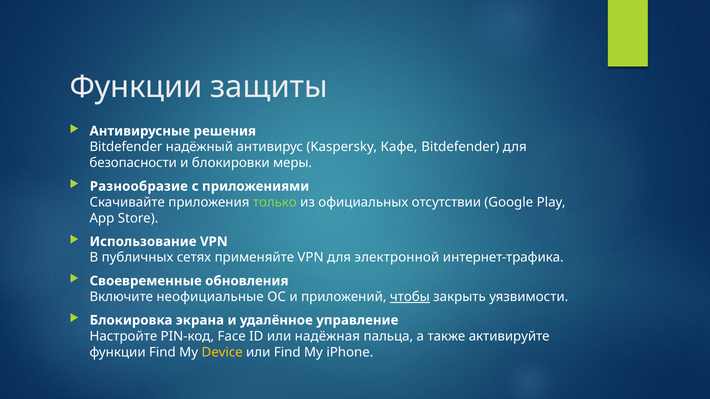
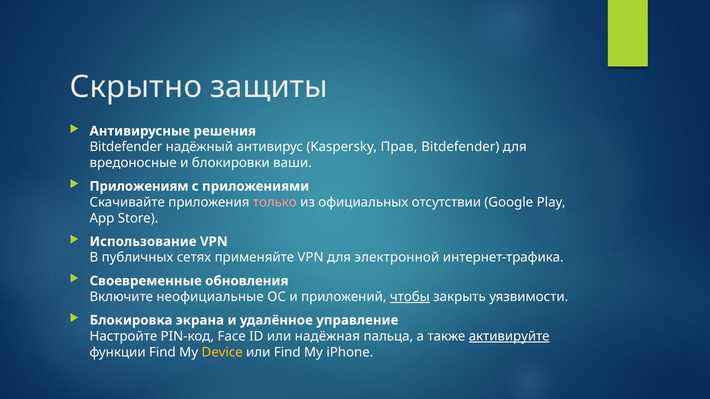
Функции: Функции -> Скрытно (136, 87)
Кафе: Кафе -> Прав (399, 147)
безопасности: безопасности -> вредоносные (133, 163)
меры: меры -> ваши (292, 163)
Разнообразие: Разнообразие -> Приложениям (139, 186)
только colour: light green -> pink (275, 202)
активируйте underline: none -> present (509, 336)
